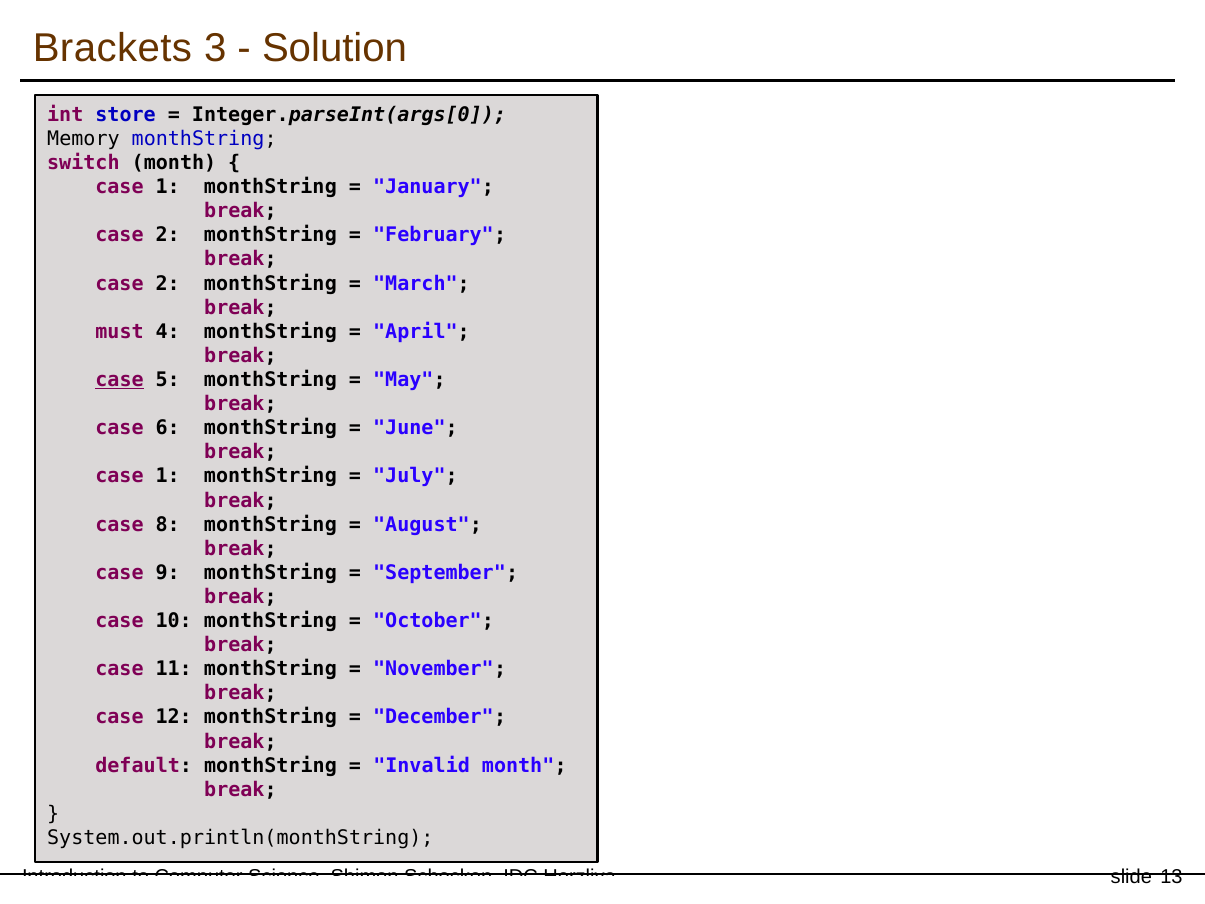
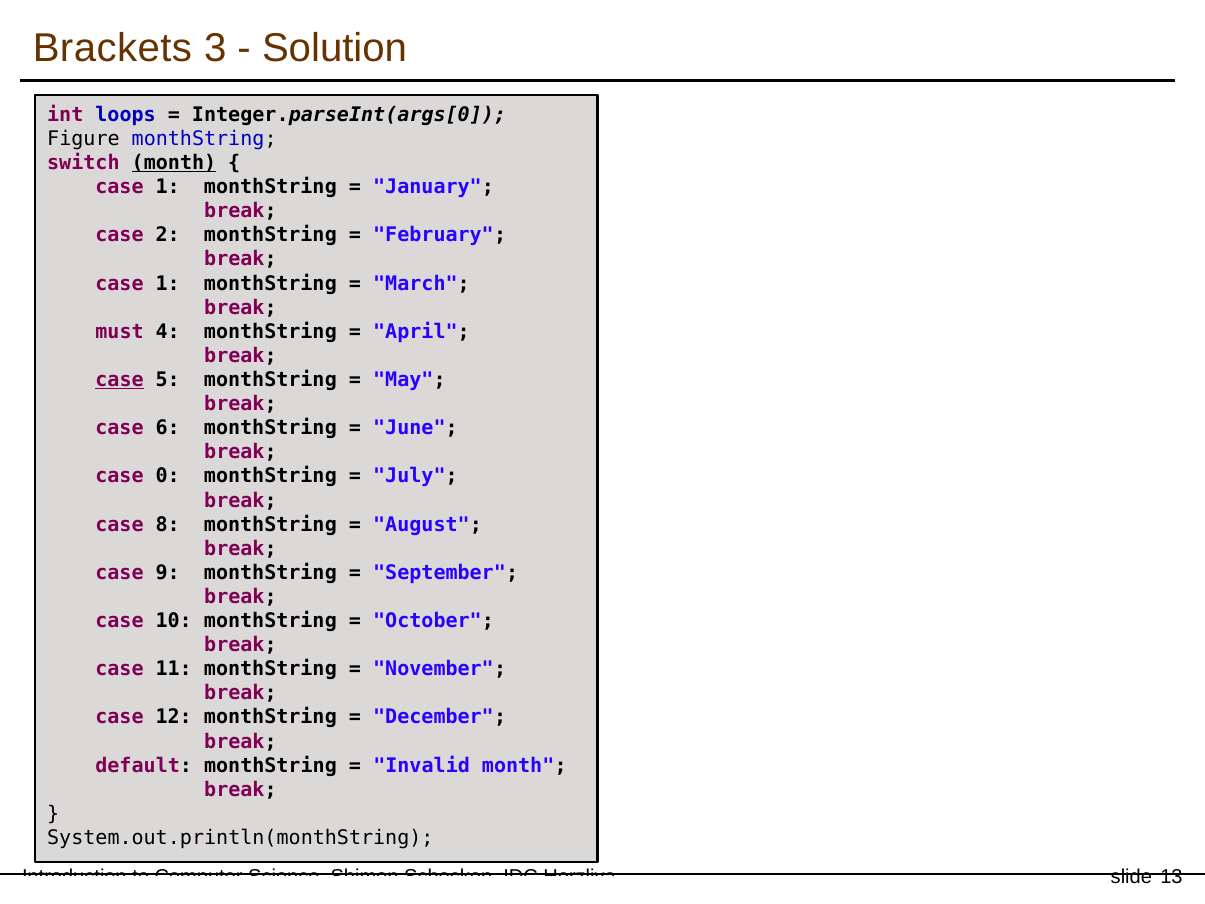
store: store -> loops (126, 115)
Memory: Memory -> Figure (83, 139)
month underline: none -> present (174, 163)
2: 2 -> 1 (168, 283)
1: 1 -> 0 (168, 476)
